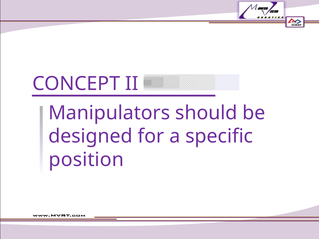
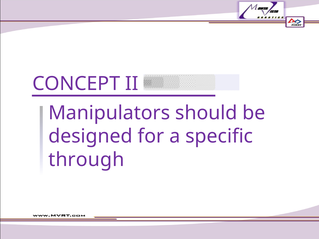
position: position -> through (86, 160)
